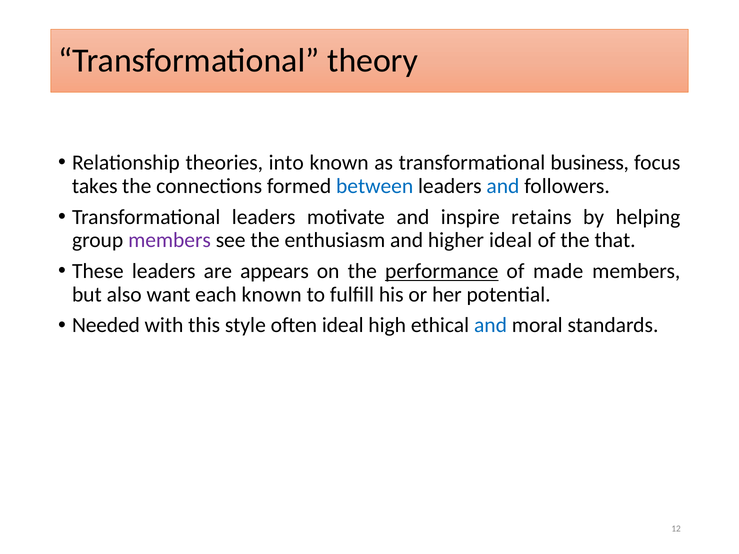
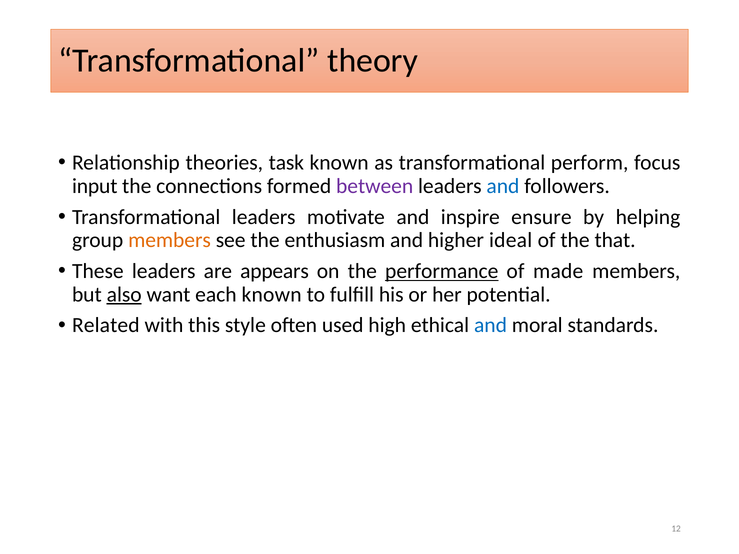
into: into -> task (286, 163)
business: business -> perform (590, 163)
takes: takes -> input (95, 186)
between colour: blue -> purple (375, 186)
retains: retains -> ensure (541, 217)
members colour: purple -> orange (170, 240)
also underline: none -> present (124, 295)
Needed: Needed -> Related (106, 326)
often ideal: ideal -> used (343, 326)
